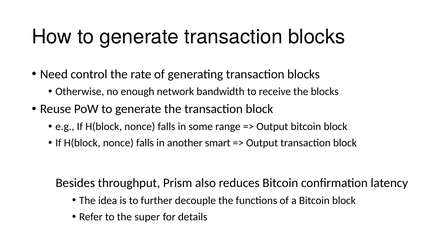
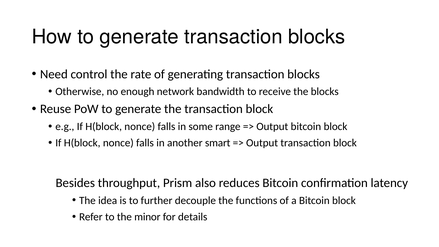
super: super -> minor (147, 217)
